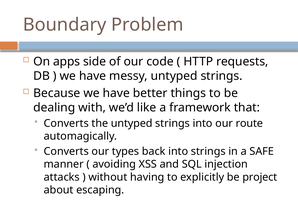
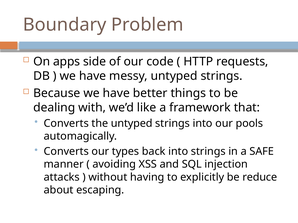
route: route -> pools (249, 124)
project: project -> reduce (260, 178)
